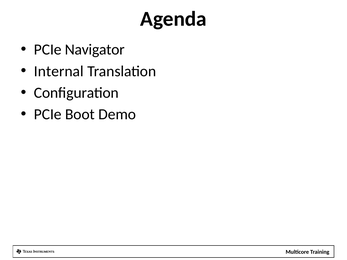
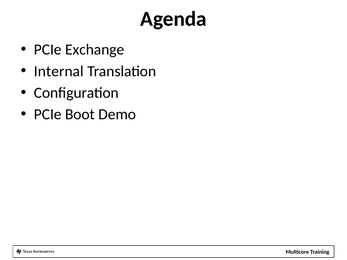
Navigator: Navigator -> Exchange (95, 50)
